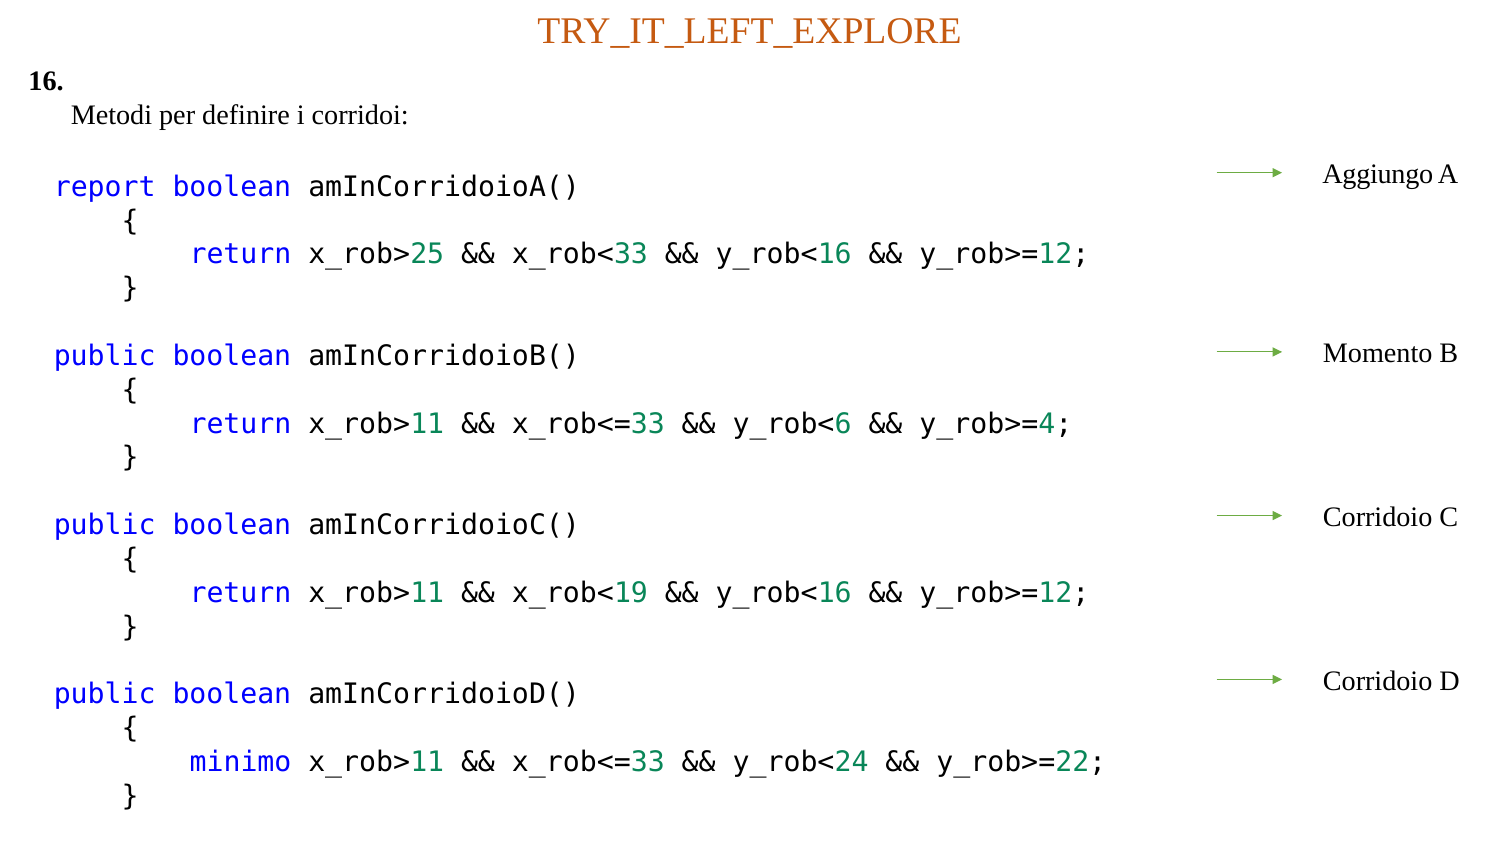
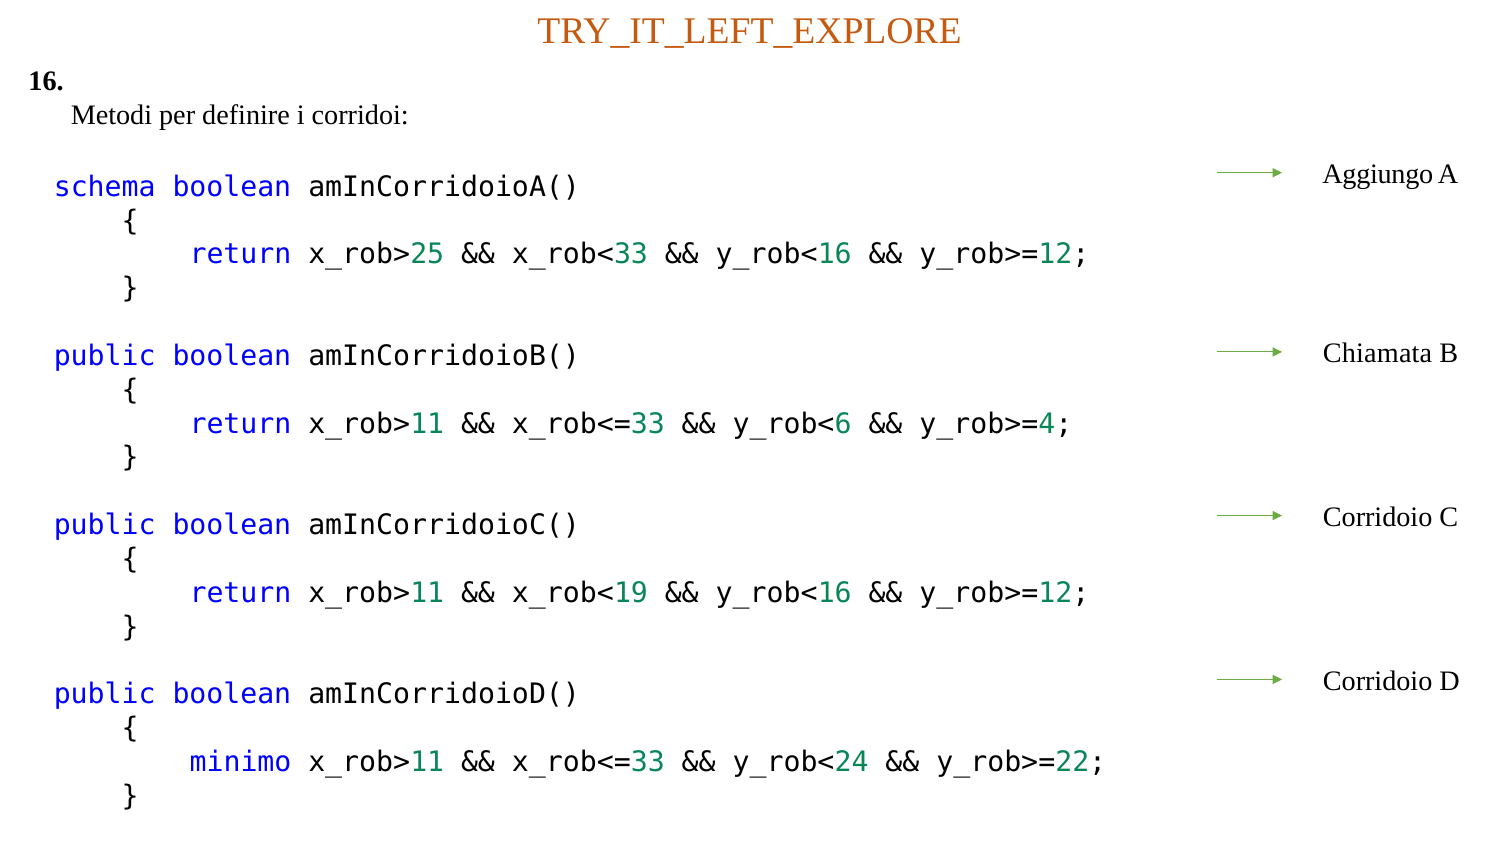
report: report -> schema (105, 187)
Momento: Momento -> Chiamata (1378, 354)
